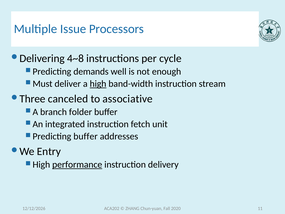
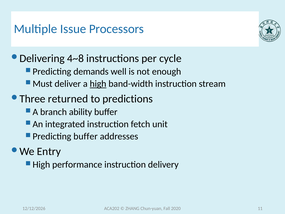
canceled: canceled -> returned (68, 99)
associative: associative -> predictions (128, 99)
folder: folder -> ability (81, 112)
performance underline: present -> none (77, 164)
